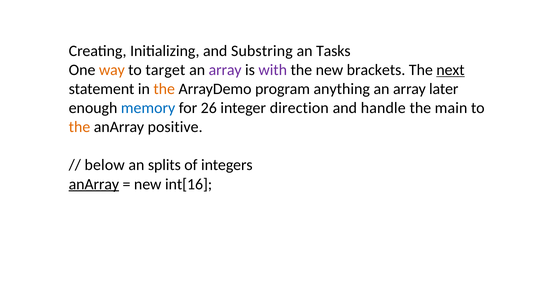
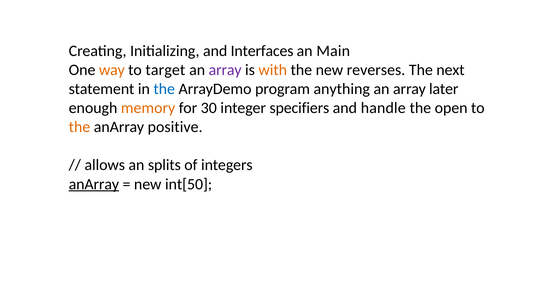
Substring: Substring -> Interfaces (262, 51)
Tasks: Tasks -> Main (333, 51)
with colour: purple -> orange (273, 70)
brackets: brackets -> reverses (376, 70)
next underline: present -> none (450, 70)
the colour: orange -> blue (164, 89)
memory colour: blue -> orange (148, 108)
26: 26 -> 30 (209, 108)
direction: direction -> specifiers (299, 108)
main: main -> open (451, 108)
below: below -> allows (105, 165)
int[16: int[16 -> int[50 (189, 184)
